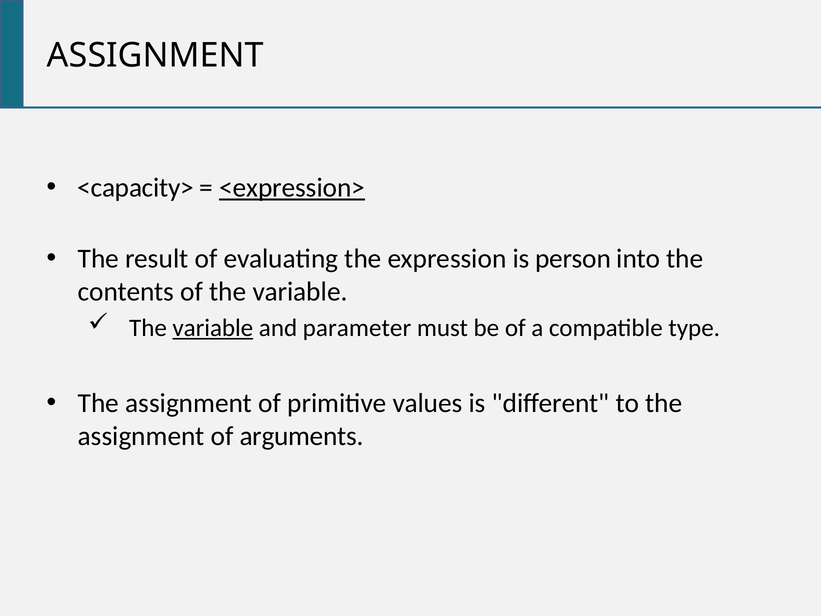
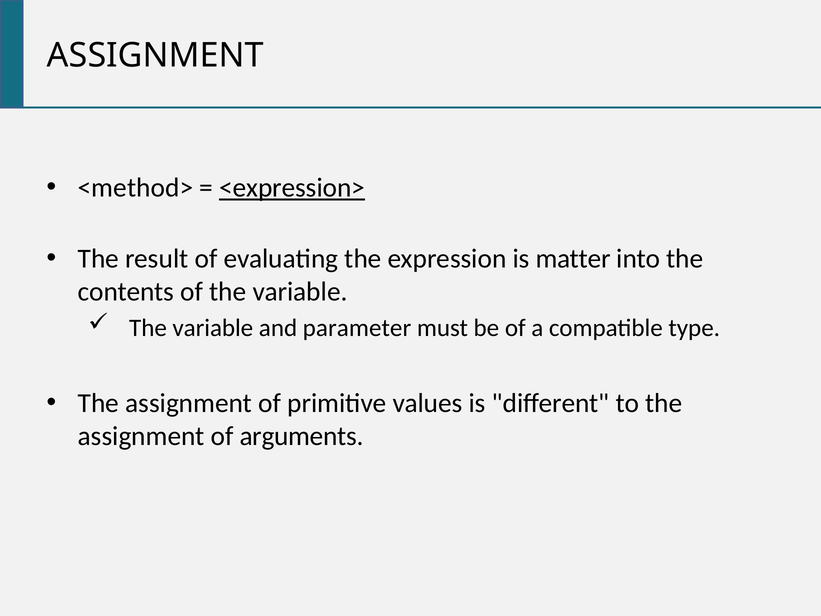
<capacity>: <capacity> -> <method> (135, 188)
person: person -> matter (573, 259)
variable underline: present -> none (213, 328)
